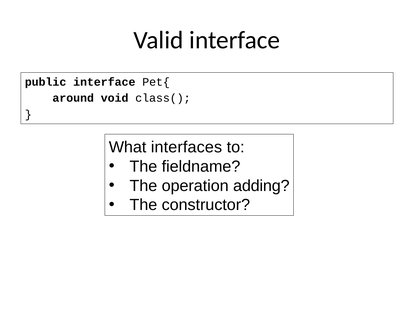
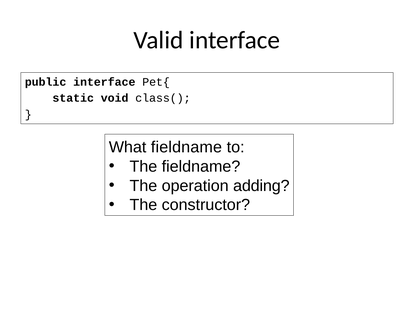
around: around -> static (73, 98)
What interfaces: interfaces -> fieldname (186, 147)
